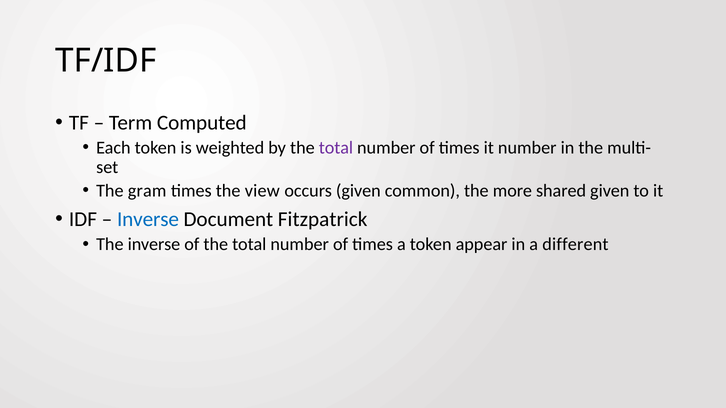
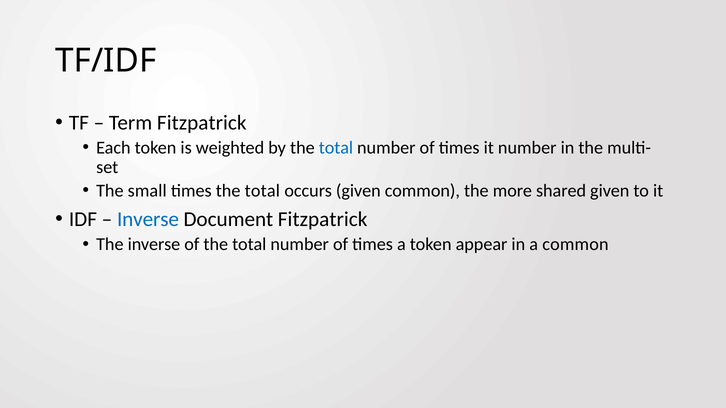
Term Computed: Computed -> Fitzpatrick (202, 123)
total colour: purple -> blue (336, 148)
gram: gram -> small (147, 191)
times the view: view -> total (262, 191)
a different: different -> common (575, 245)
